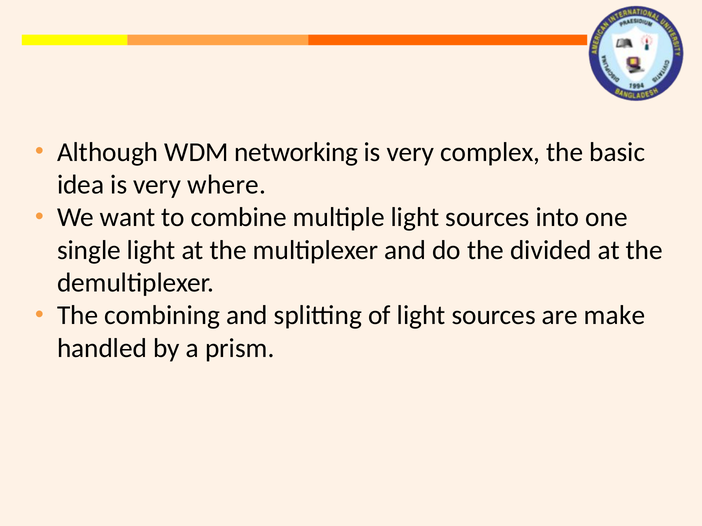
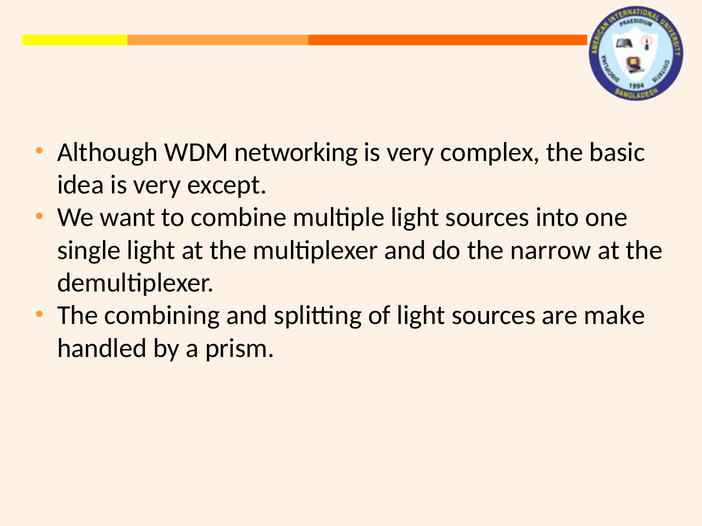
where: where -> except (227, 185)
divided: divided -> narrow (551, 250)
